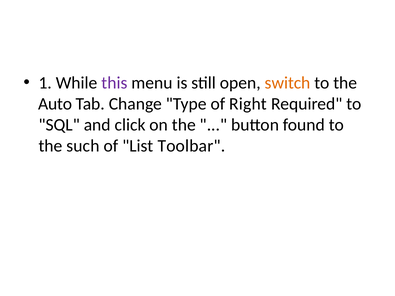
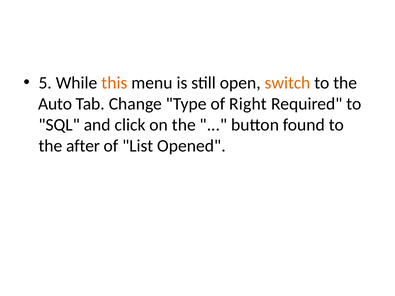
1: 1 -> 5 (45, 83)
this colour: purple -> orange (114, 83)
such: such -> after (83, 146)
Toolbar: Toolbar -> Opened (191, 146)
